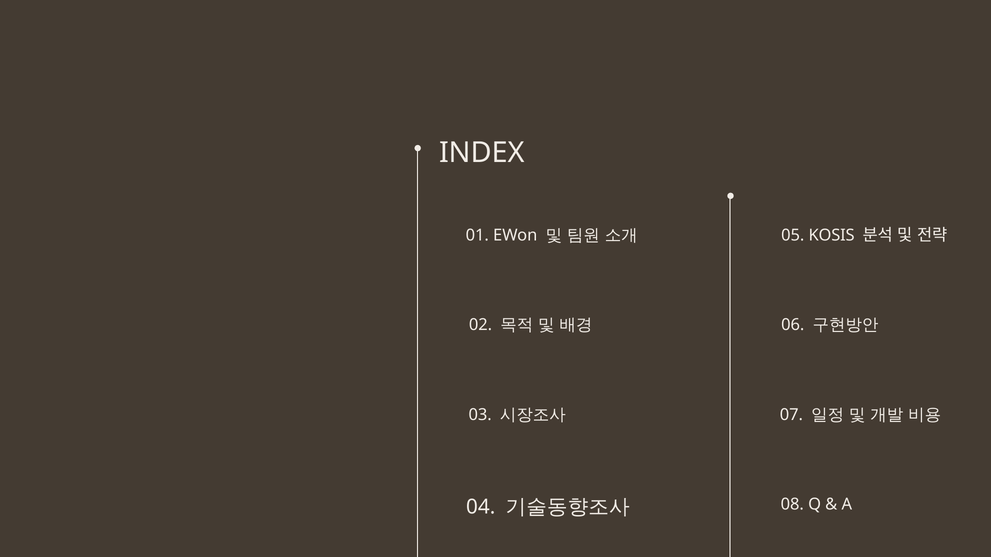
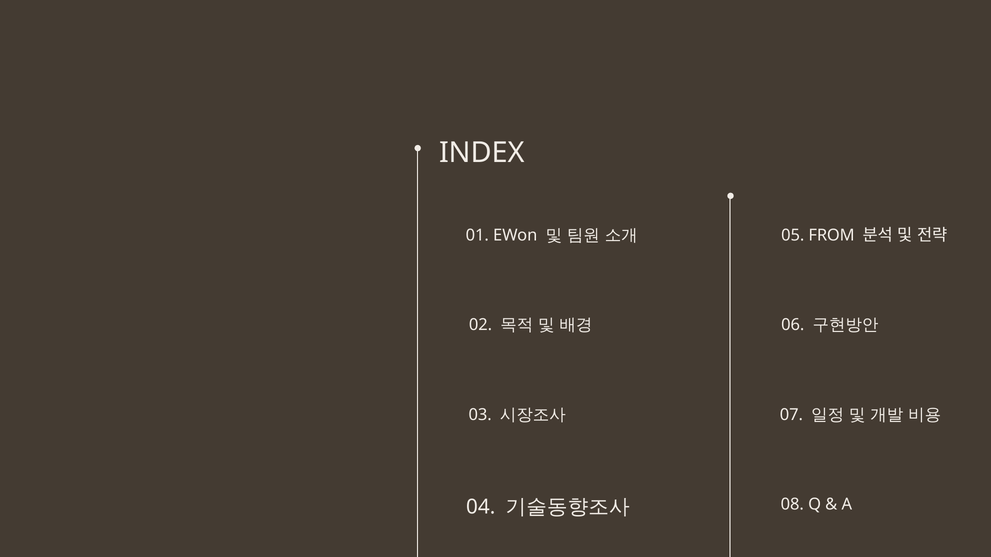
KOSIS: KOSIS -> FROM (832, 236)
